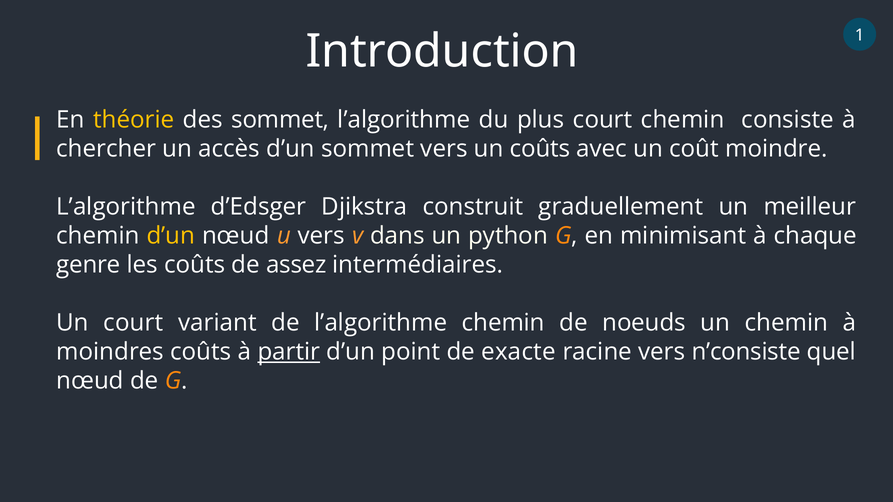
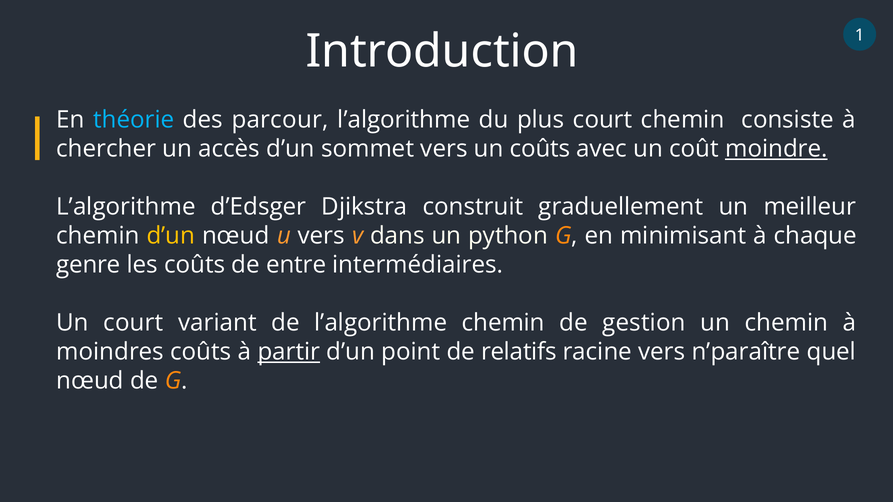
théorie colour: yellow -> light blue (134, 120)
des sommet: sommet -> parcour (280, 120)
moindre underline: none -> present (776, 149)
assez: assez -> entre (296, 265)
noeuds: noeuds -> gestion (644, 323)
exacte: exacte -> relatifs (519, 352)
n’consiste: n’consiste -> n’paraître (746, 352)
